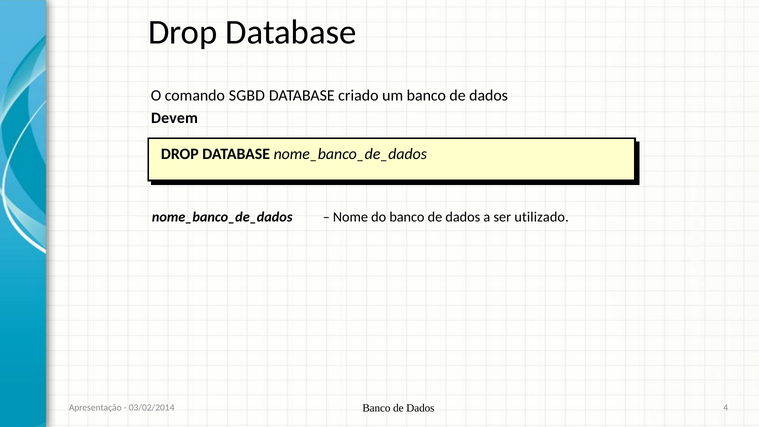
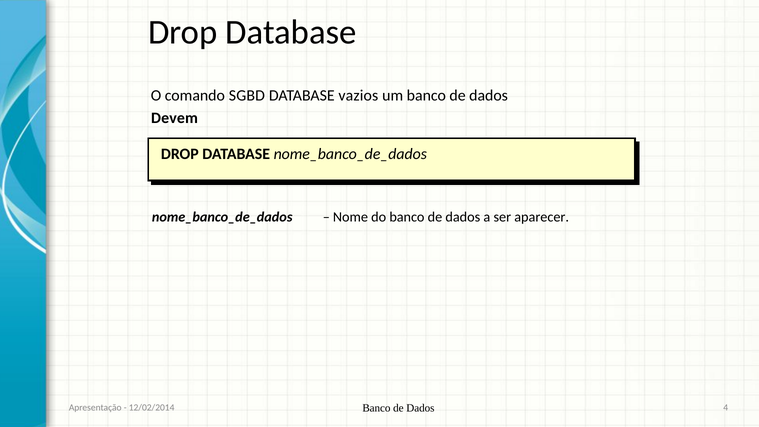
criado: criado -> vazios (358, 96)
utilizado: utilizado -> aparecer (542, 217)
03/02/2014: 03/02/2014 -> 12/02/2014 (152, 408)
